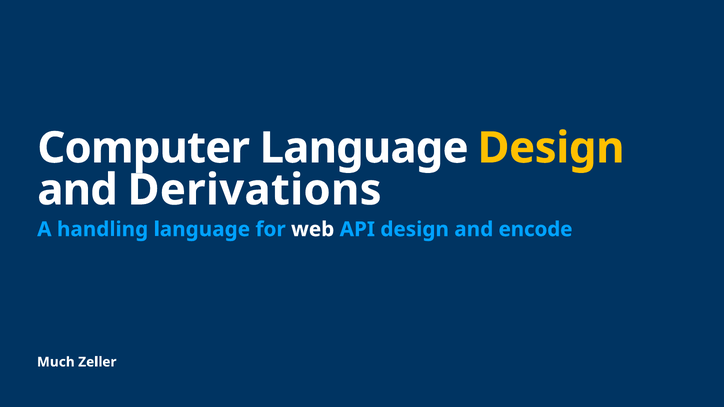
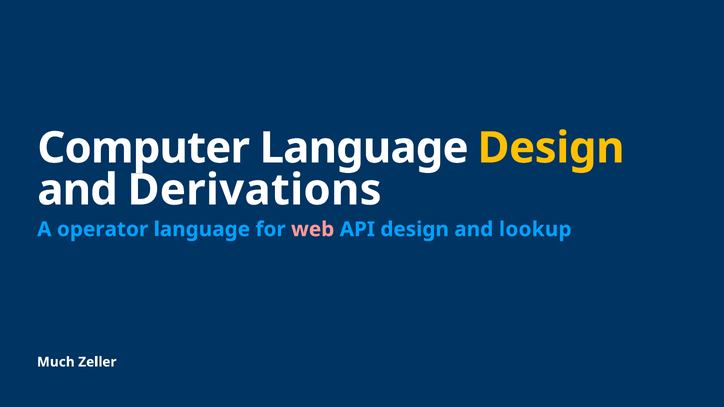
handling: handling -> operator (103, 229)
web colour: white -> pink (313, 229)
encode: encode -> lookup (535, 229)
